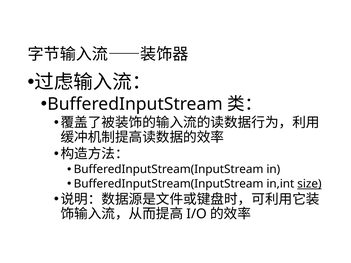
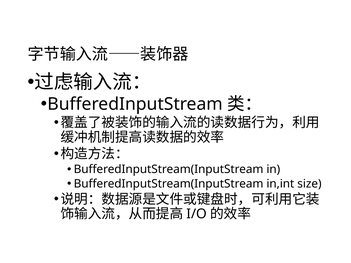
size underline: present -> none (309, 184)
